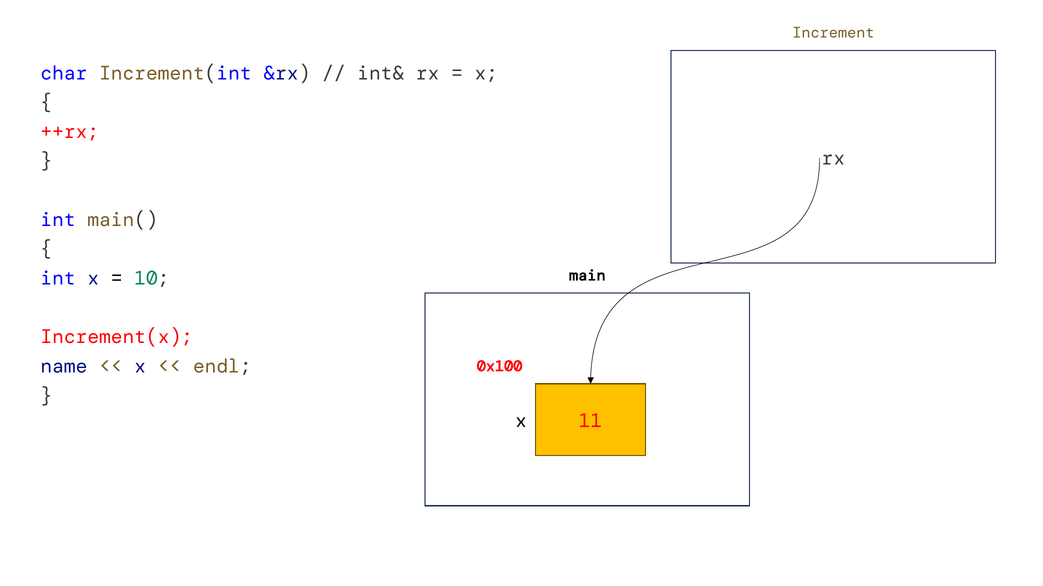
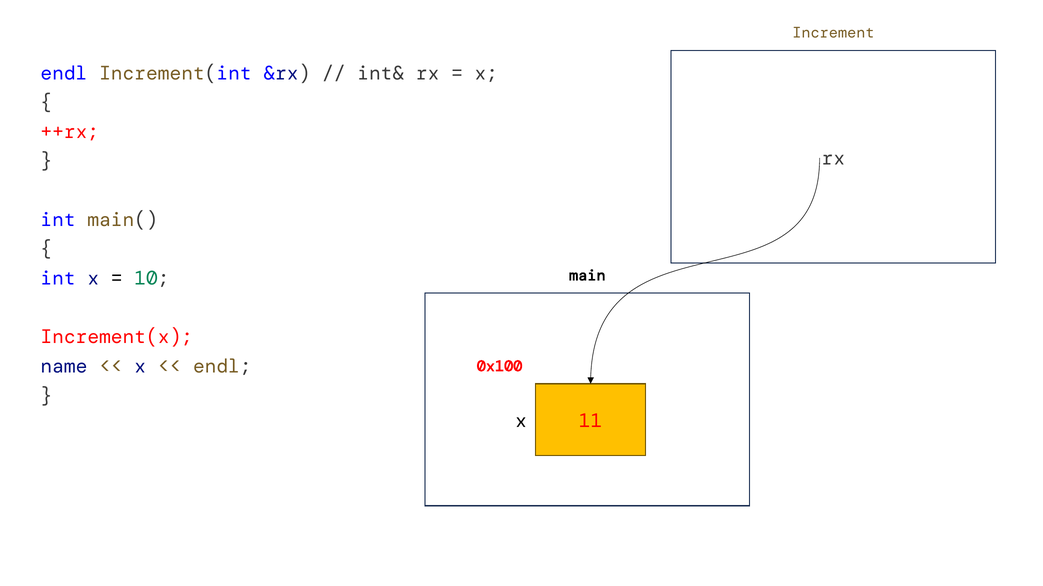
char: char -> endl (64, 73)
